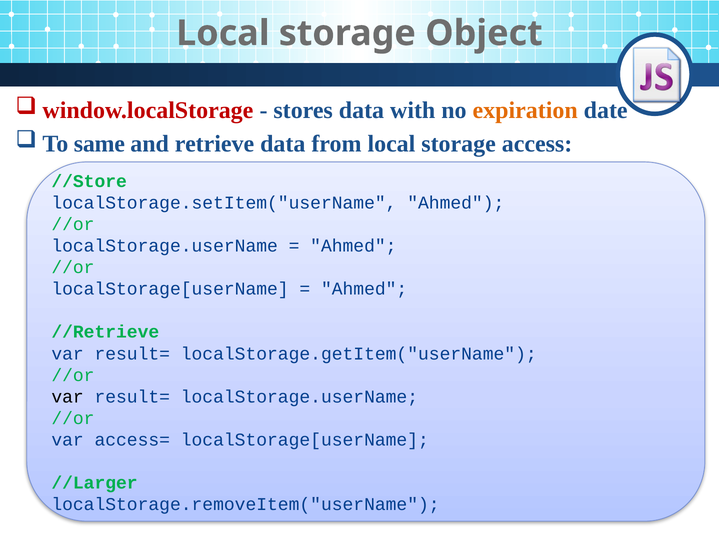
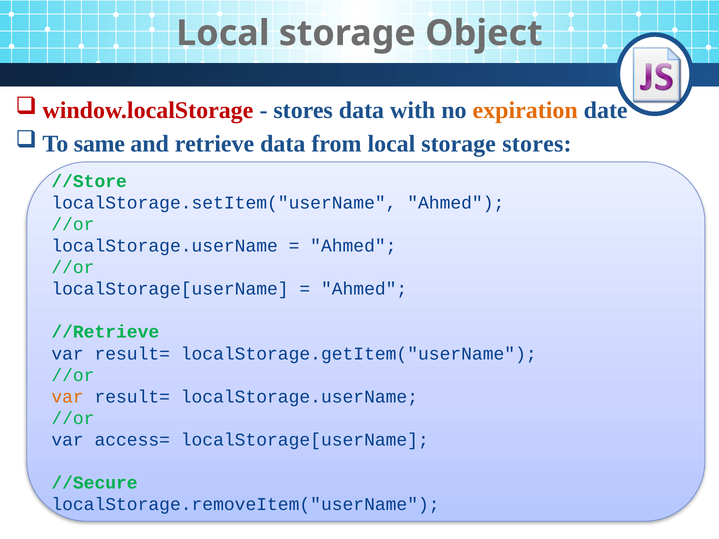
storage access: access -> stores (537, 144)
var colour: black -> orange (68, 397)
//Larger: //Larger -> //Secure (95, 483)
